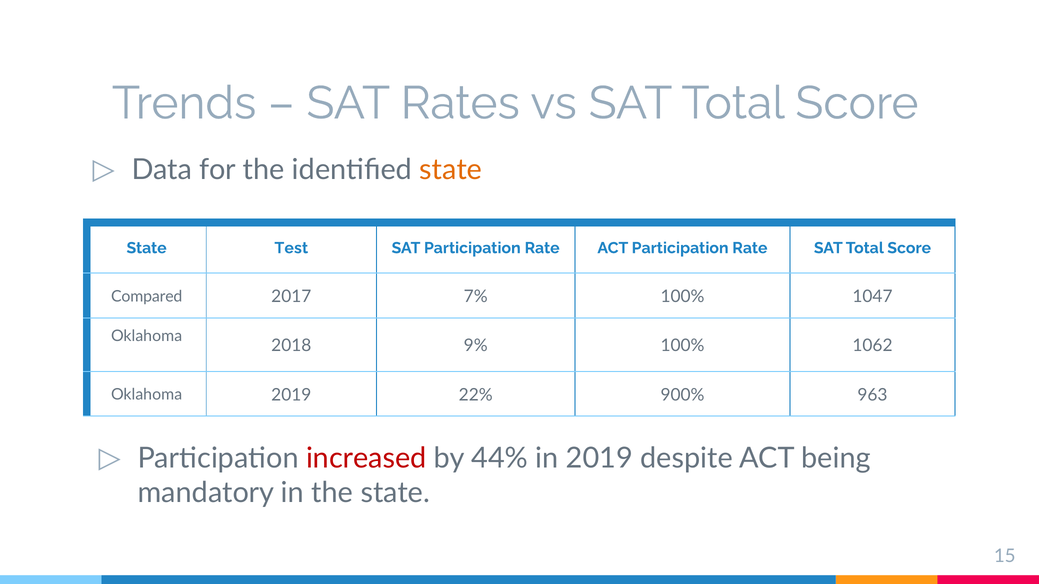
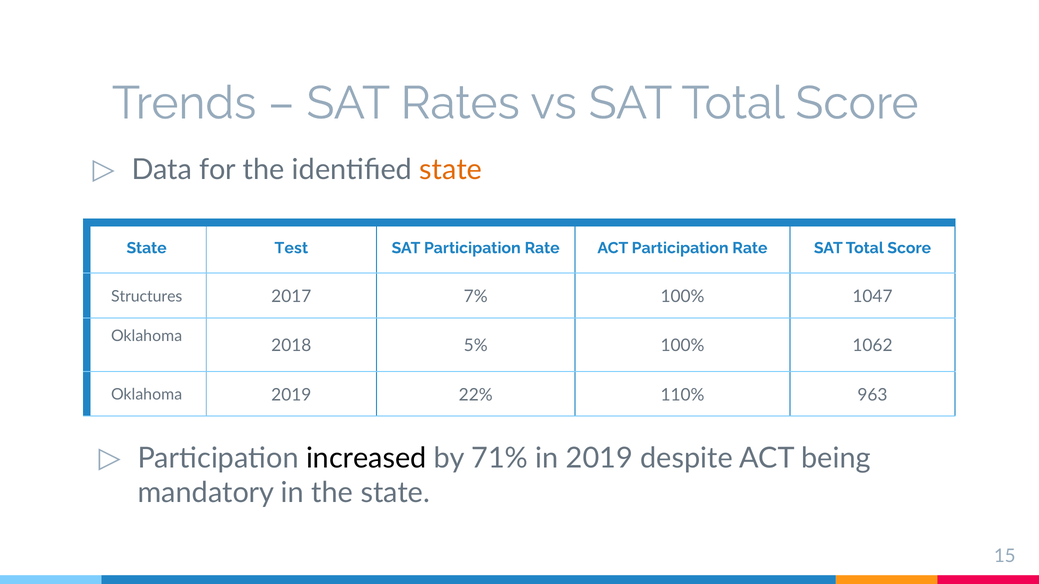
Compared: Compared -> Structures (147, 297)
9%: 9% -> 5% (476, 346)
900%: 900% -> 110% (682, 395)
increased colour: red -> black (366, 459)
44%: 44% -> 71% (500, 459)
